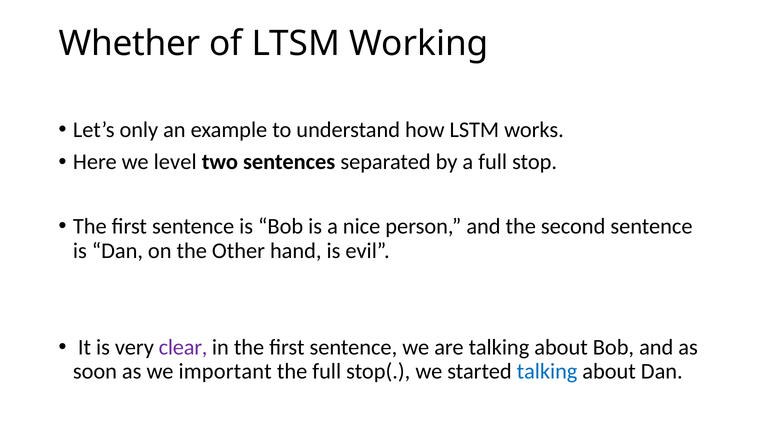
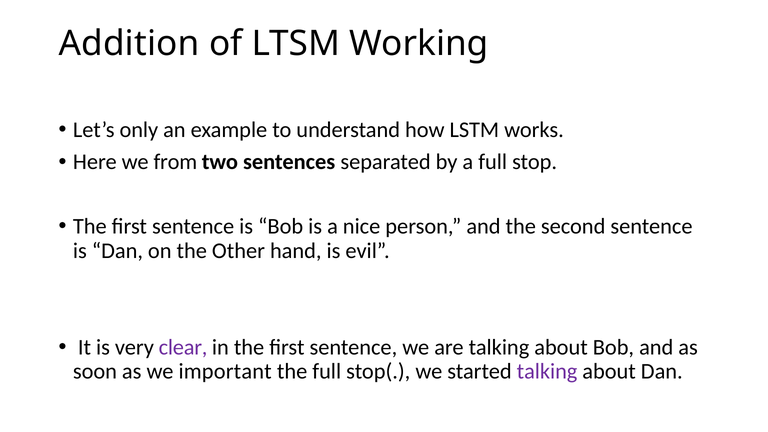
Whether: Whether -> Addition (129, 43)
level: level -> from (175, 162)
talking colour: blue -> purple (547, 371)
